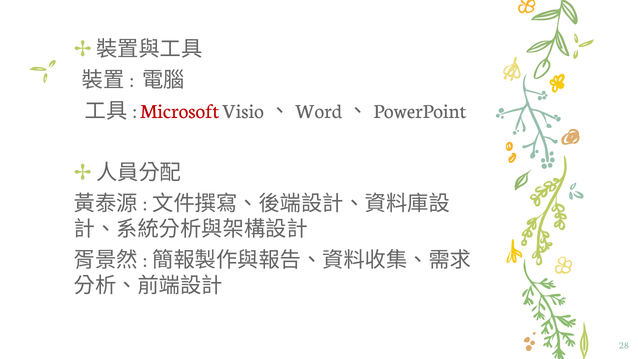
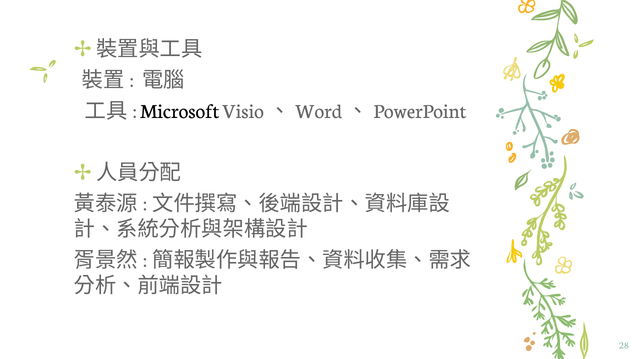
Microsoft colour: red -> black (180, 111)
